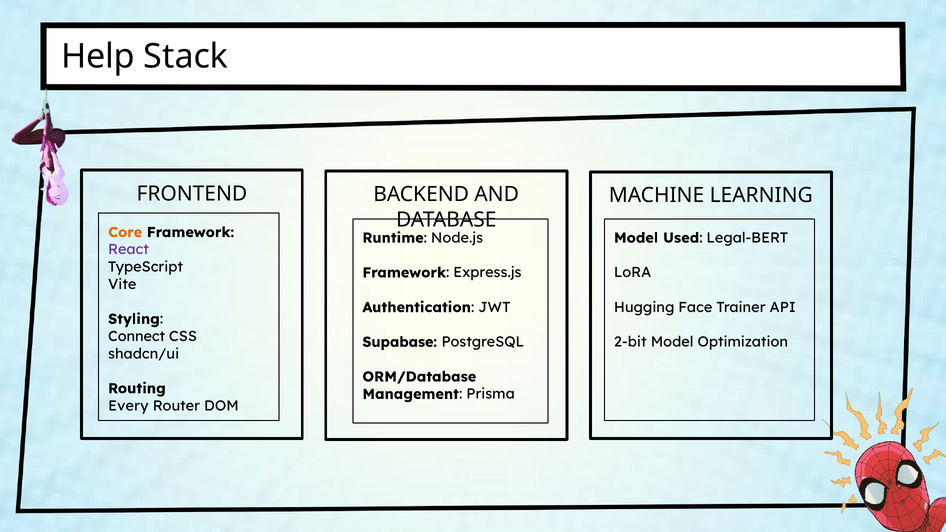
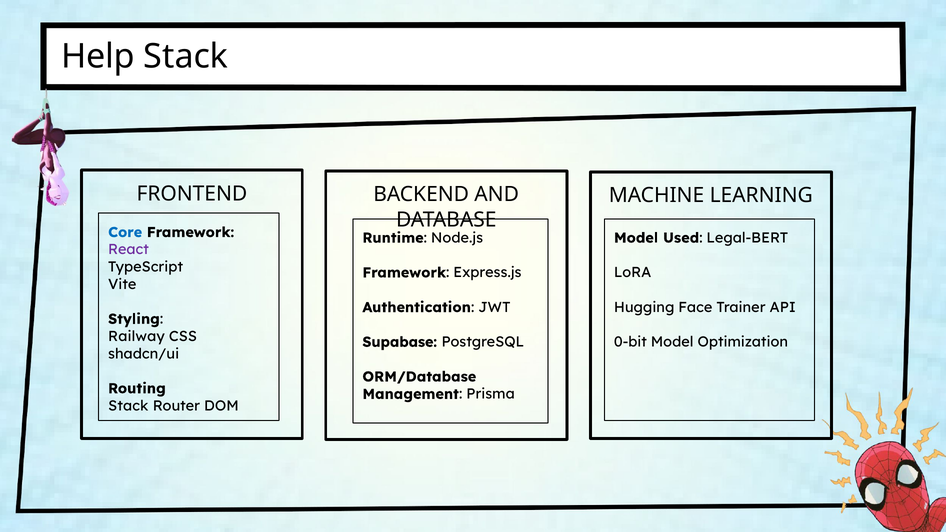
Core colour: orange -> blue (125, 232)
Connect: Connect -> Railway (136, 337)
2-bit: 2-bit -> 0-bit (630, 342)
Every: Every -> Stack (128, 406)
